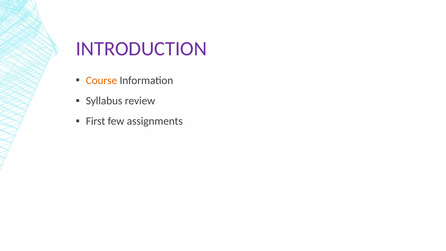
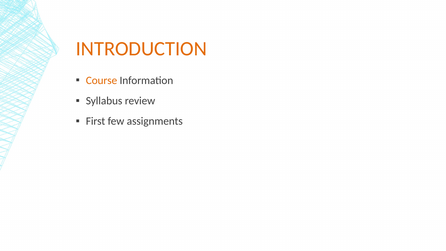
INTRODUCTION colour: purple -> orange (141, 49)
